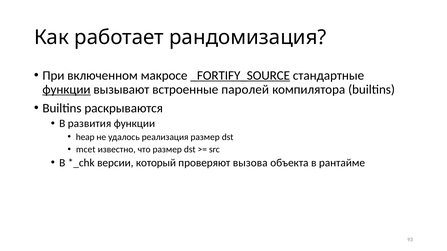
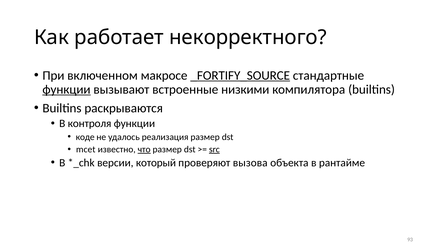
рандомизация: рандомизация -> некорректного (248, 38)
паролей: паролей -> низкими (245, 90)
развития: развития -> контроля (90, 124)
heap: heap -> коде (85, 137)
что underline: none -> present (144, 150)
src underline: none -> present (214, 150)
